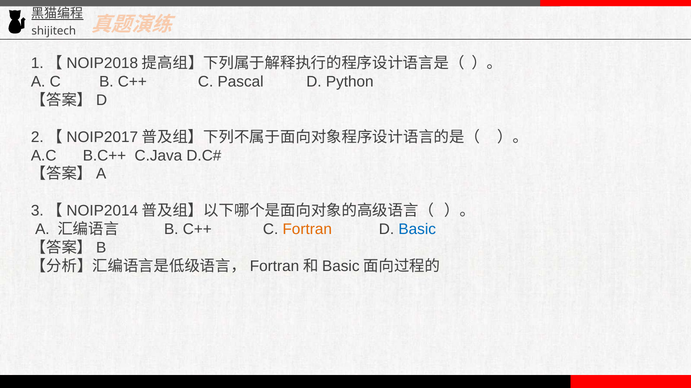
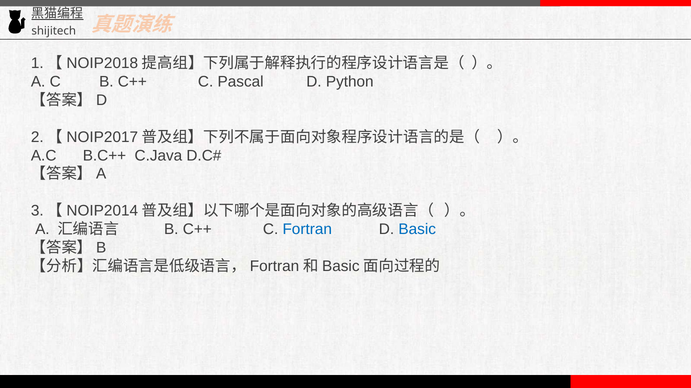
Fortran colour: orange -> blue (307, 230)
